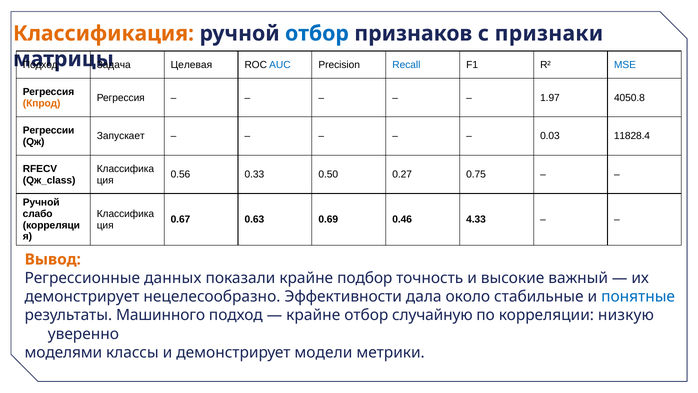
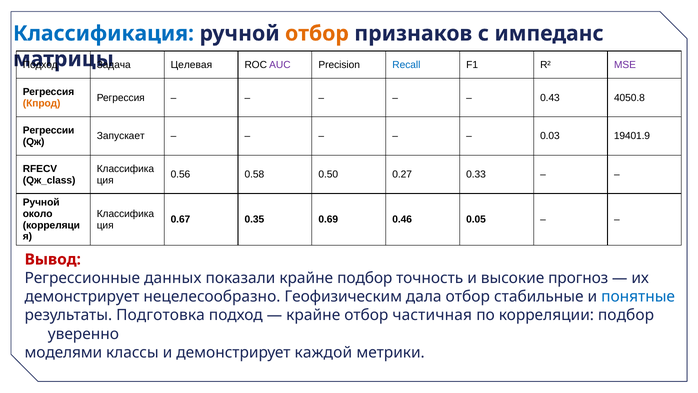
Классификация colour: orange -> blue (103, 33)
отбор colour: blue -> orange (317, 33)
признаки: признаки -> импеданс (549, 33)
AUC colour: blue -> purple (280, 65)
MSE colour: blue -> purple (625, 65)
1.97: 1.97 -> 0.43 (550, 98)
11828.4: 11828.4 -> 19401.9 (632, 136)
0.33: 0.33 -> 0.58 (254, 174)
0.75: 0.75 -> 0.33 (476, 174)
слабо: слабо -> около (38, 214)
0.63: 0.63 -> 0.35 (254, 219)
4.33: 4.33 -> 0.05 (476, 219)
Вывод colour: orange -> red (53, 259)
важный: важный -> прогноз (578, 278)
Эффективности: Эффективности -> Геофизическим (343, 296)
дала около: около -> отбор (468, 296)
Машинного: Машинного -> Подготовка (160, 315)
случайную: случайную -> частичная (432, 315)
корреляции низкую: низкую -> подбор (626, 315)
модели: модели -> каждой (323, 352)
